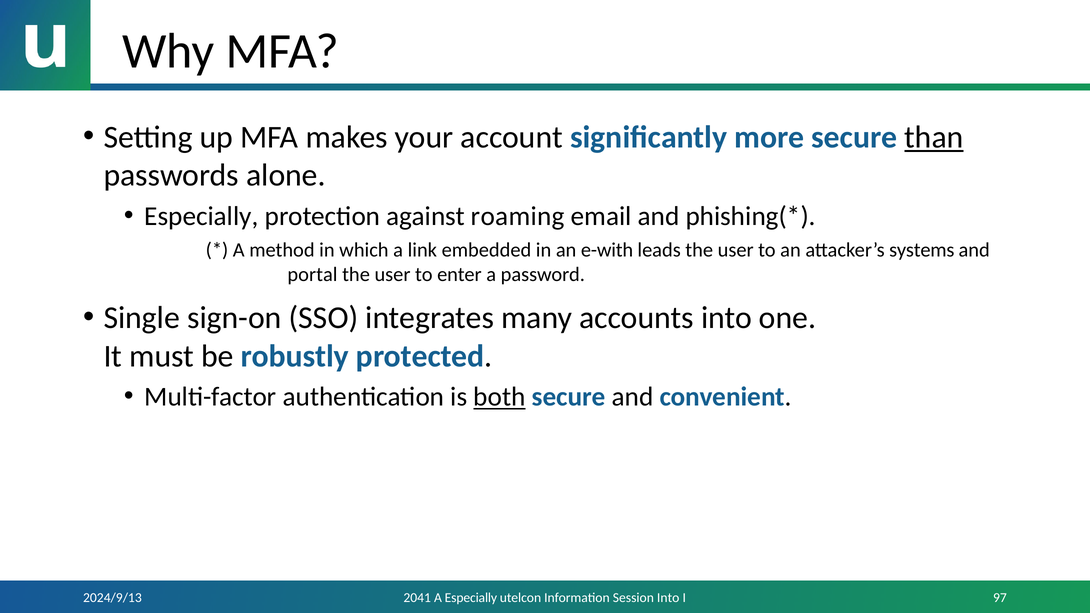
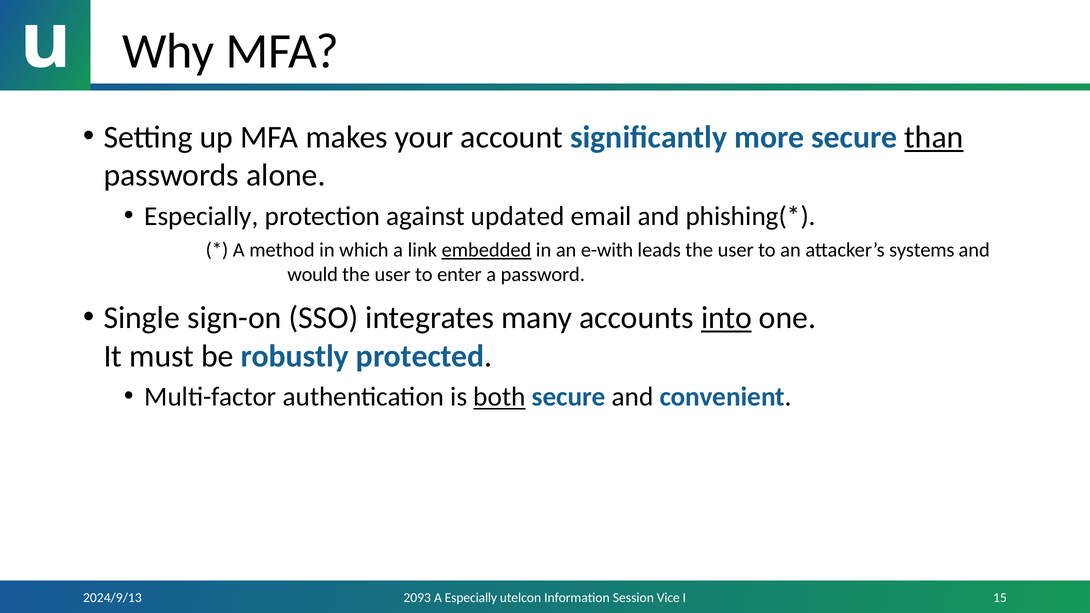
roaming: roaming -> updated (518, 216)
embedded underline: none -> present (486, 250)
portal: portal -> would (313, 275)
into underline: none -> present (726, 318)
2041: 2041 -> 2093 (417, 598)
Session Into: Into -> Vice (668, 598)
97: 97 -> 15 (1000, 598)
